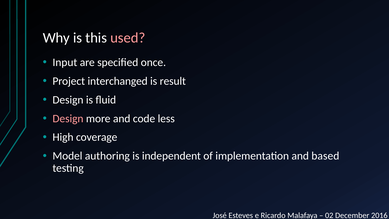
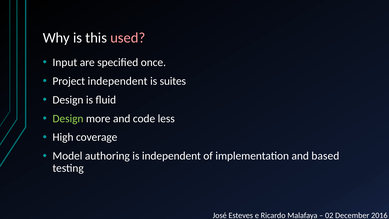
Project interchanged: interchanged -> independent (118, 81)
result: result -> suites (173, 81)
Design colour: pink -> light green (68, 118)
